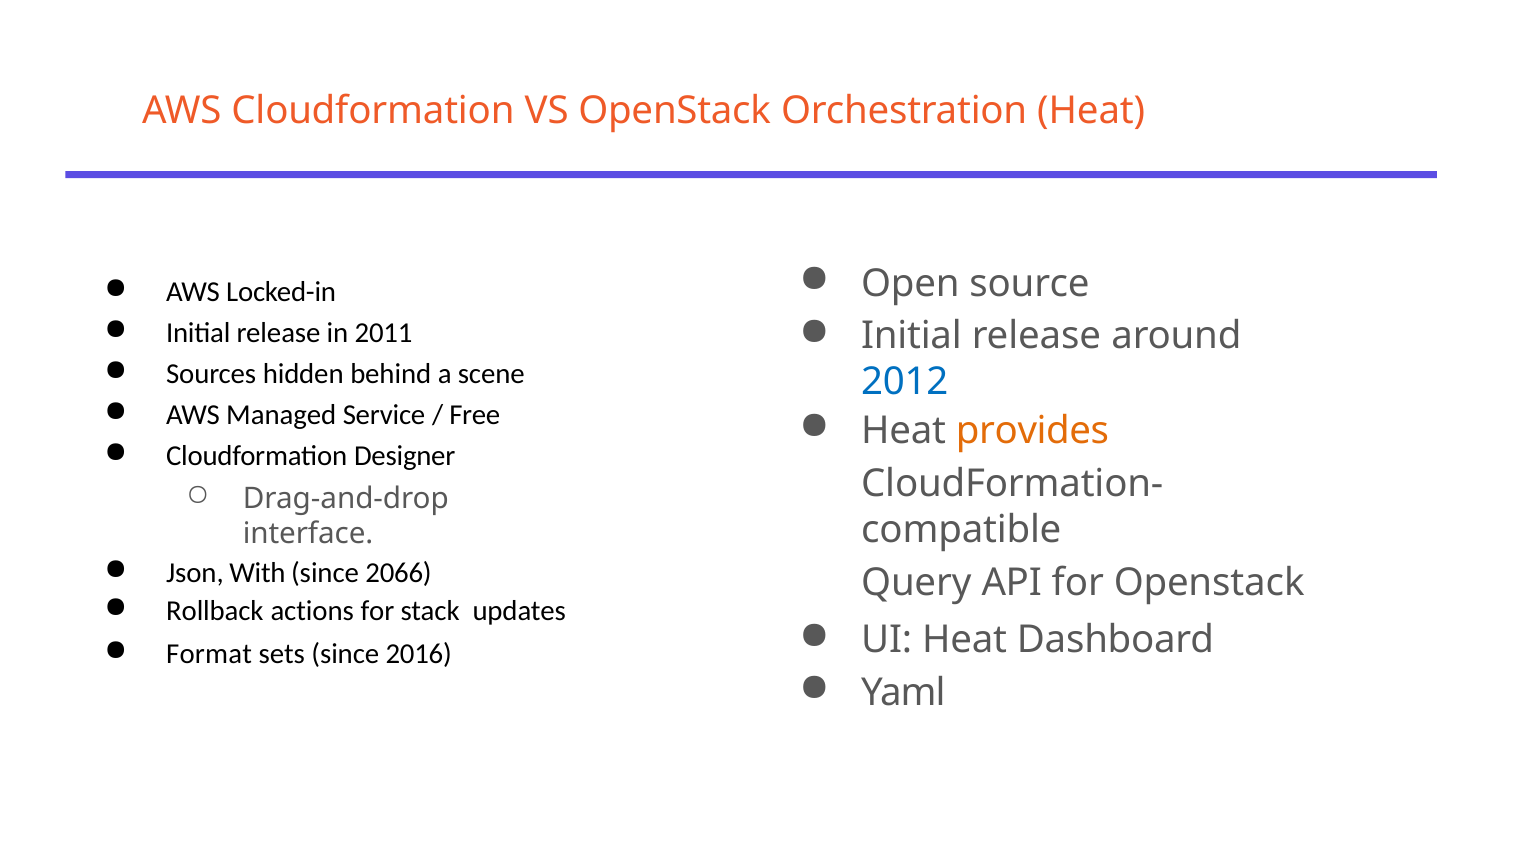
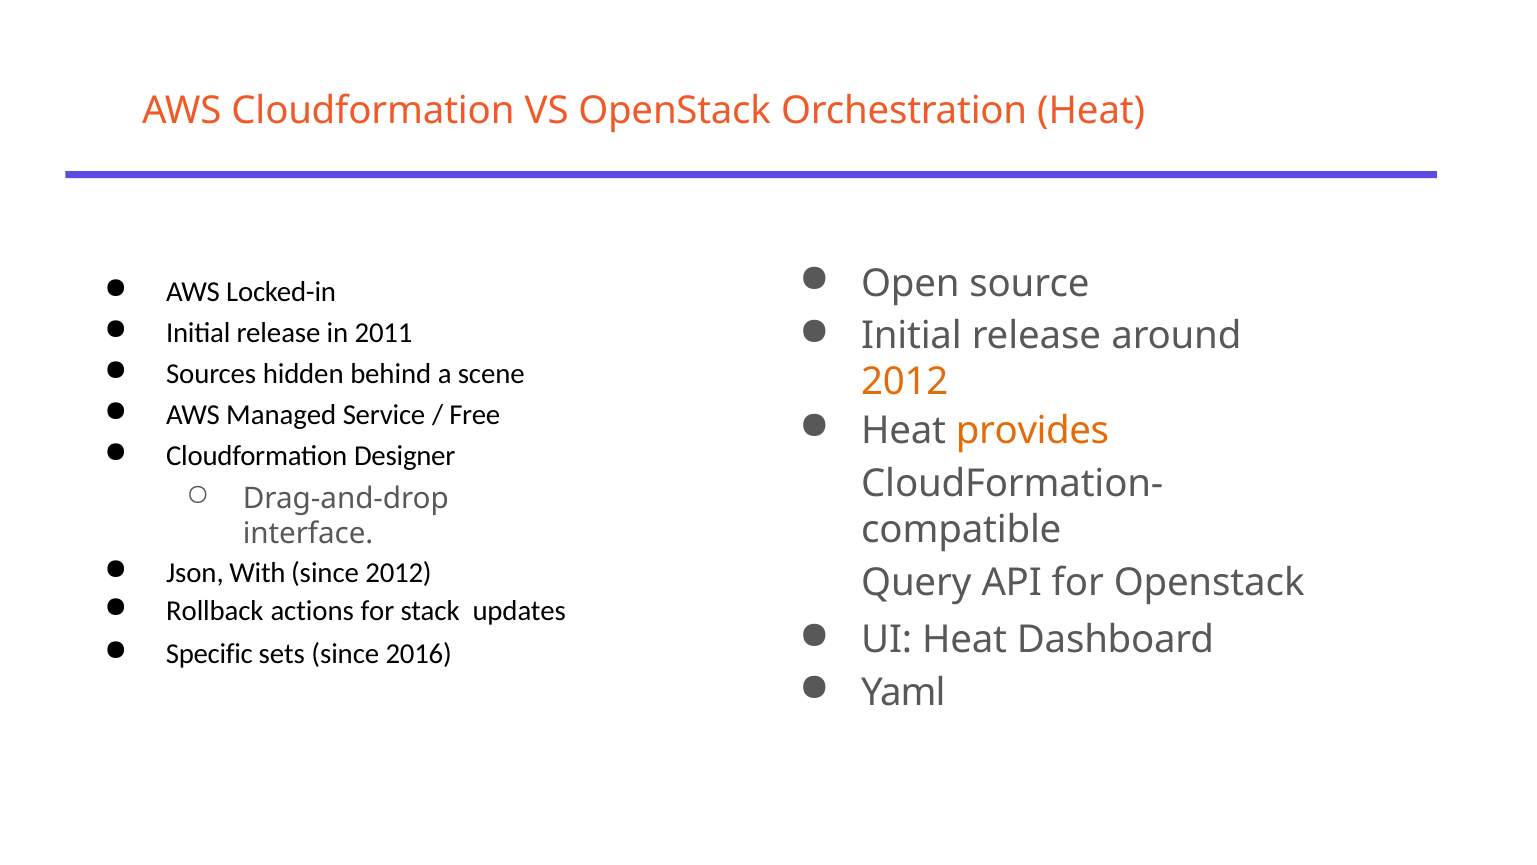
2012 colour: blue -> orange (905, 382)
since 2066: 2066 -> 2012 (399, 573)
Format: Format -> Specific (209, 654)
